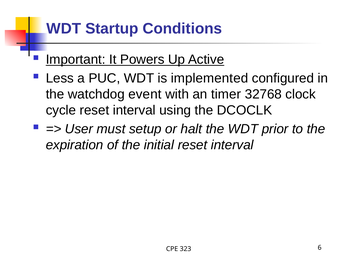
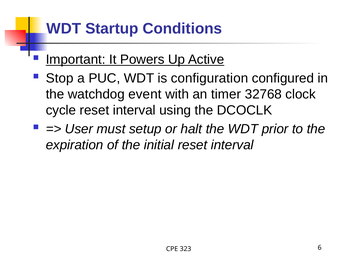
Less: Less -> Stop (60, 78)
implemented: implemented -> configuration (210, 78)
